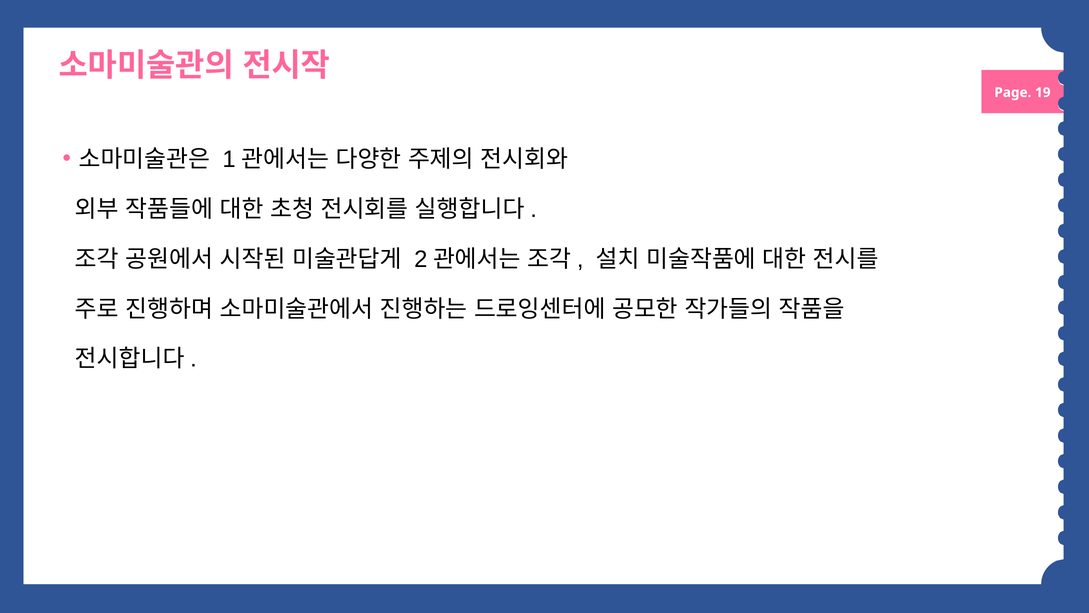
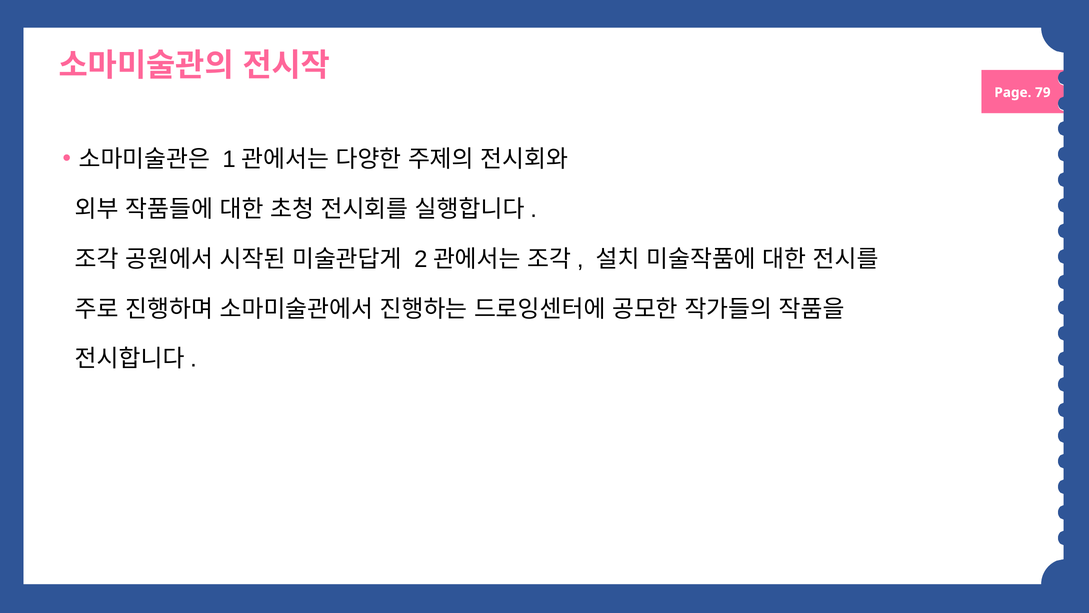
19: 19 -> 79 (1043, 92)
